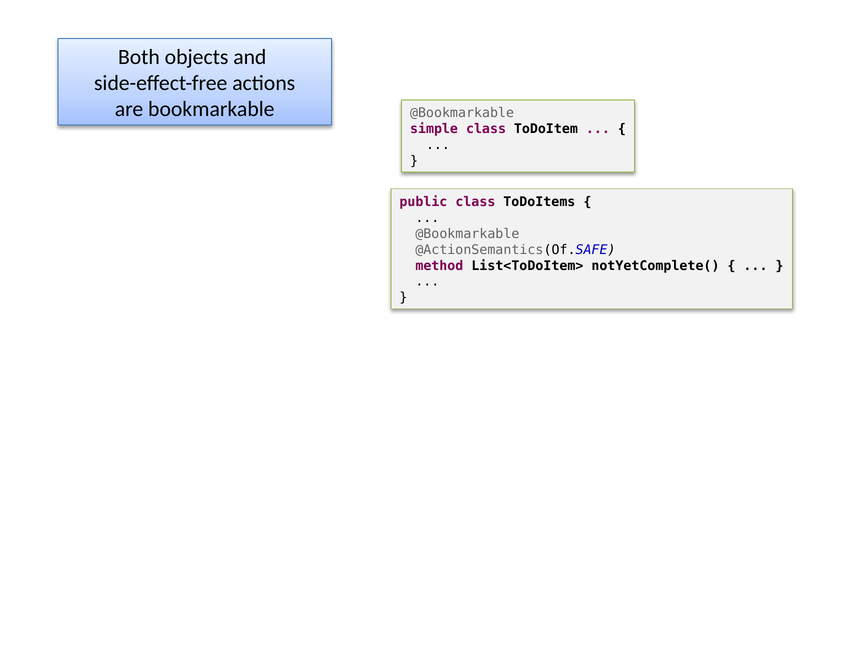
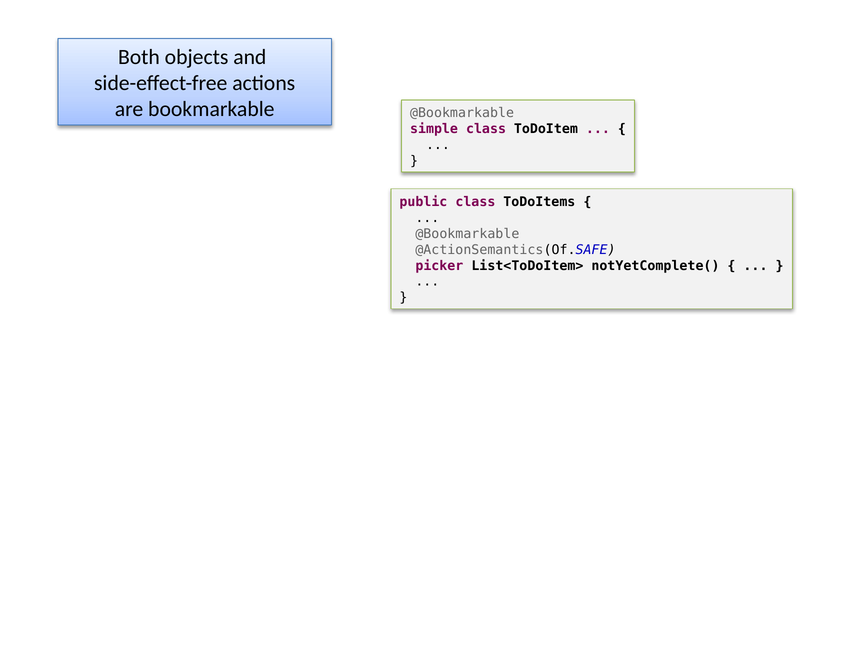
method: method -> picker (439, 266)
